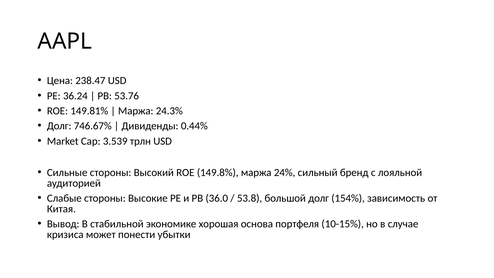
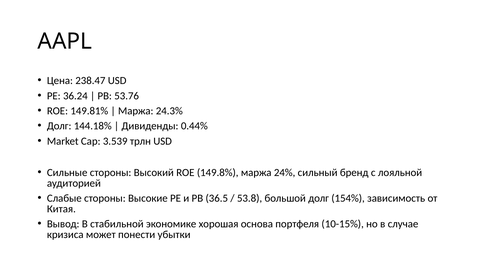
746.67%: 746.67% -> 144.18% (93, 126)
36.0: 36.0 -> 36.5 (217, 198)
